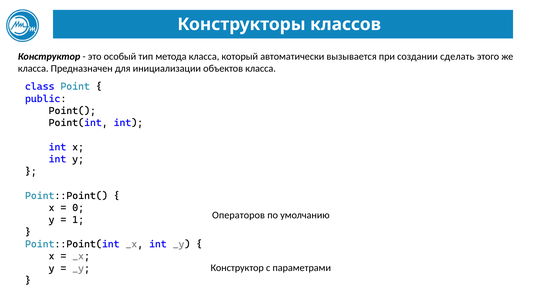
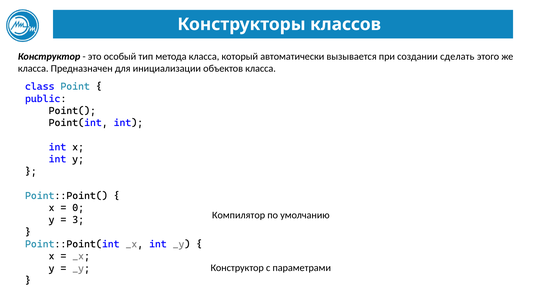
Операторов: Операторов -> Компилятор (239, 215)
1: 1 -> 3 (78, 220)
